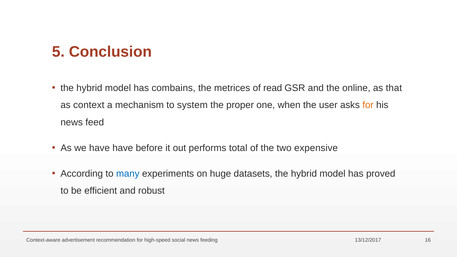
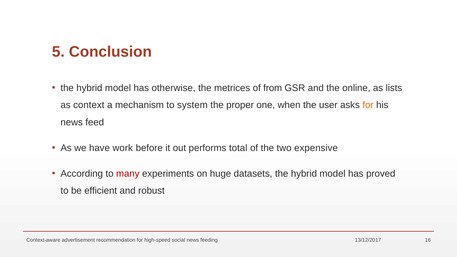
combains: combains -> otherwise (174, 88)
read: read -> from (273, 88)
that: that -> lists (394, 88)
have have: have -> work (123, 148)
many colour: blue -> red (128, 174)
